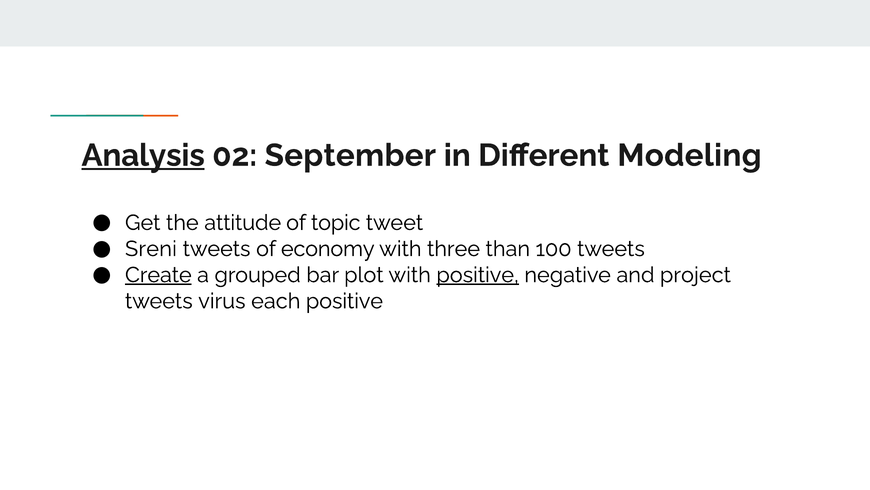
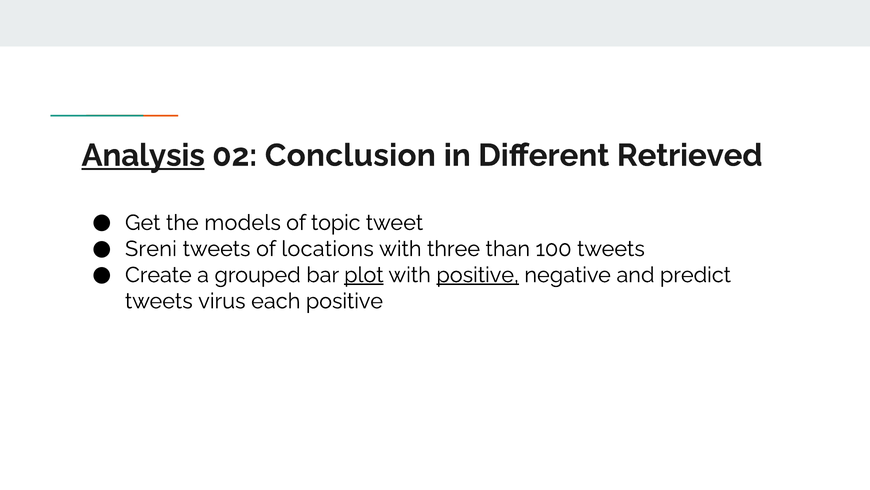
September: September -> Conclusion (350, 155)
Modeling: Modeling -> Retrieved (690, 155)
attitude: attitude -> models (243, 222)
economy: economy -> locations (328, 249)
Create underline: present -> none (158, 275)
plot underline: none -> present (364, 275)
project: project -> predict (695, 275)
